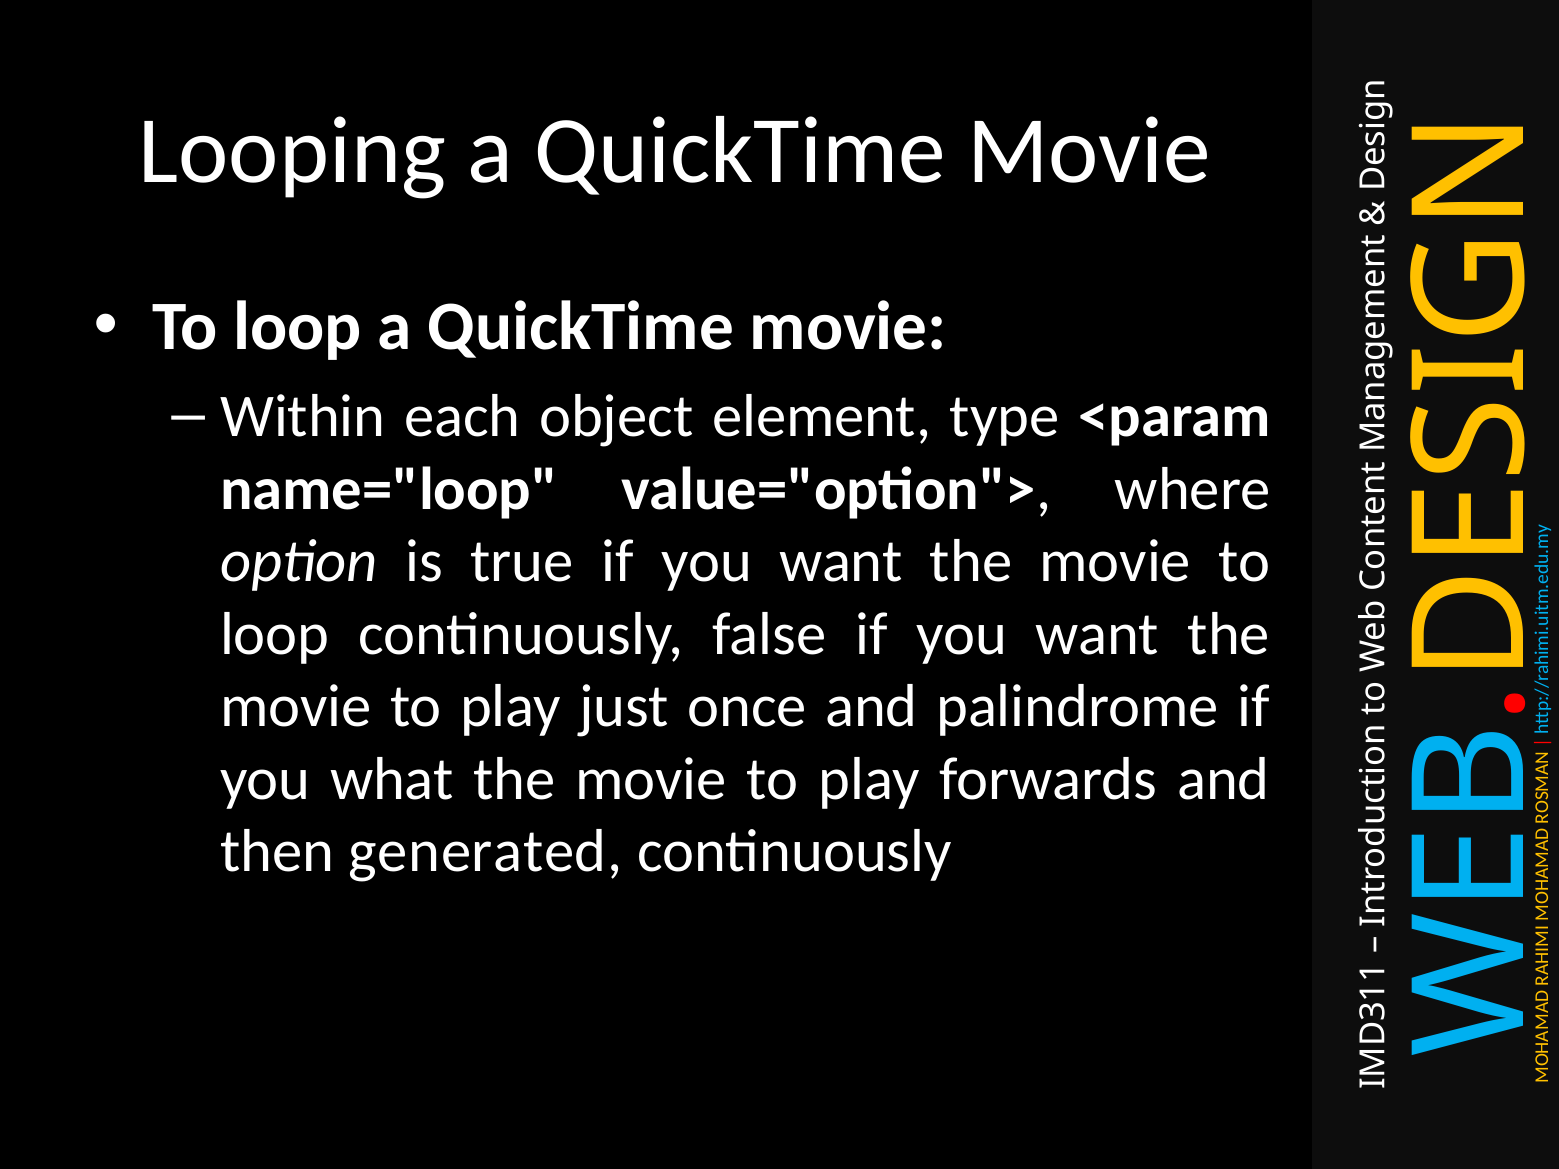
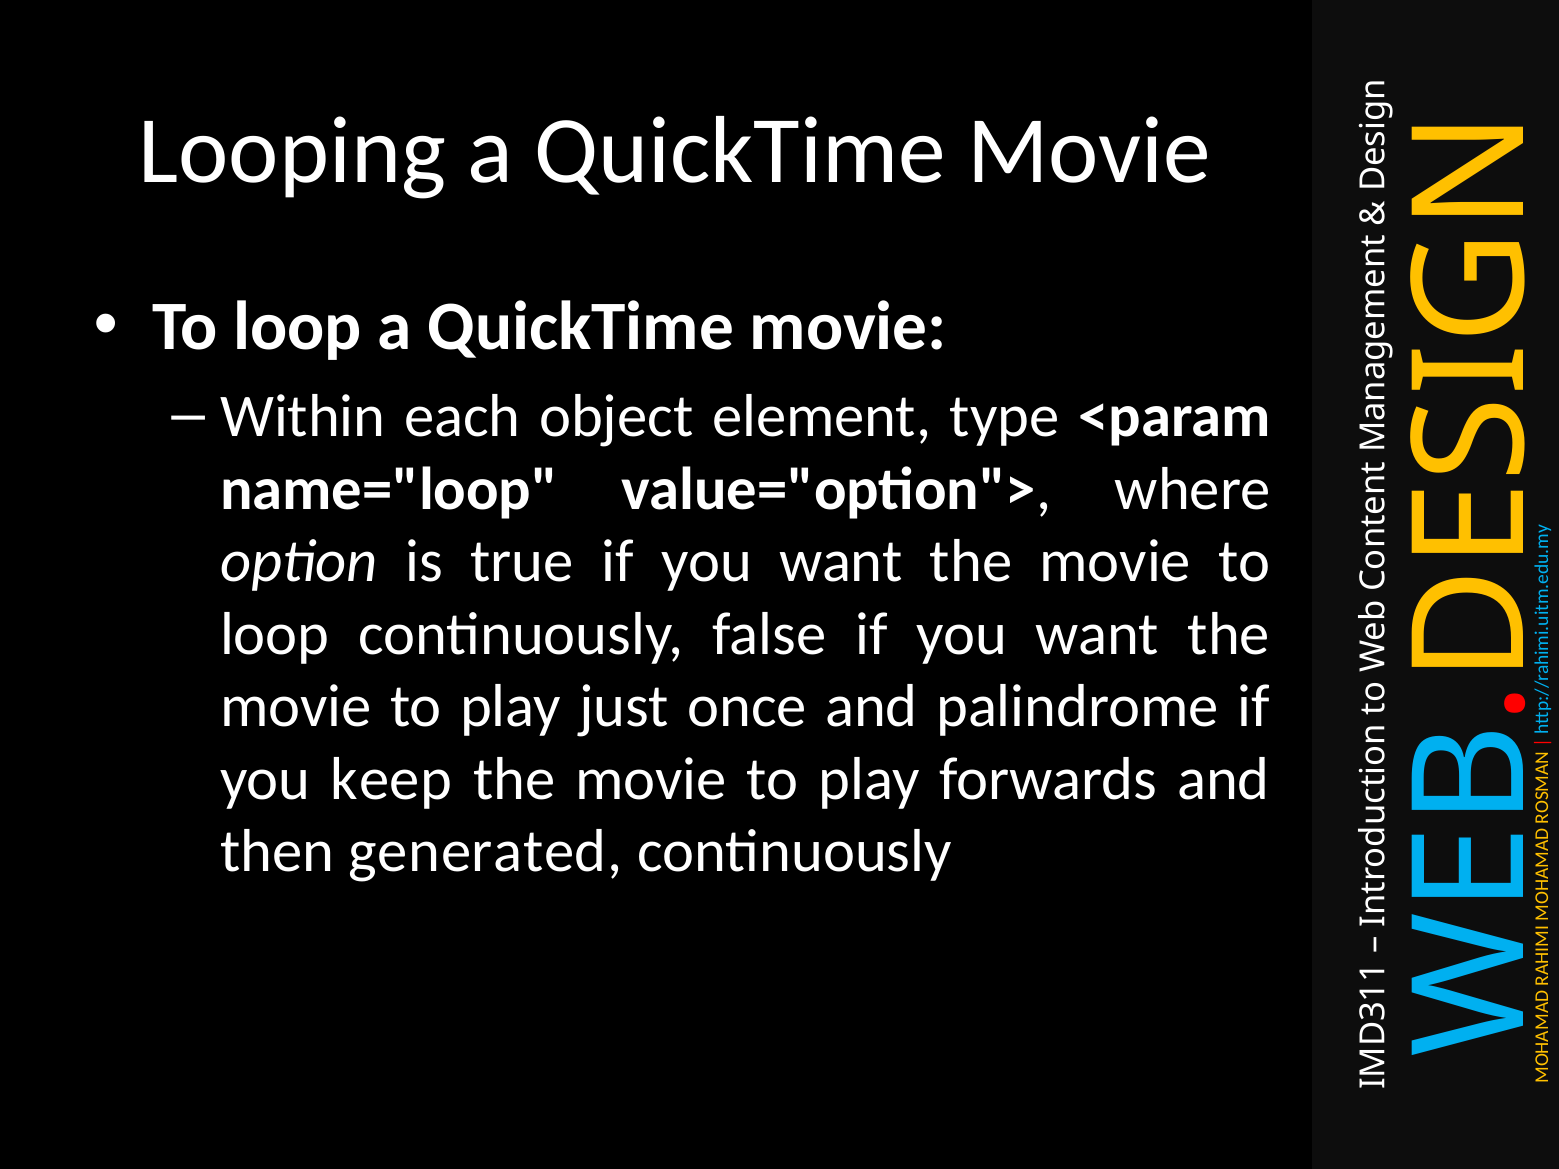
what: what -> keep (392, 780)
